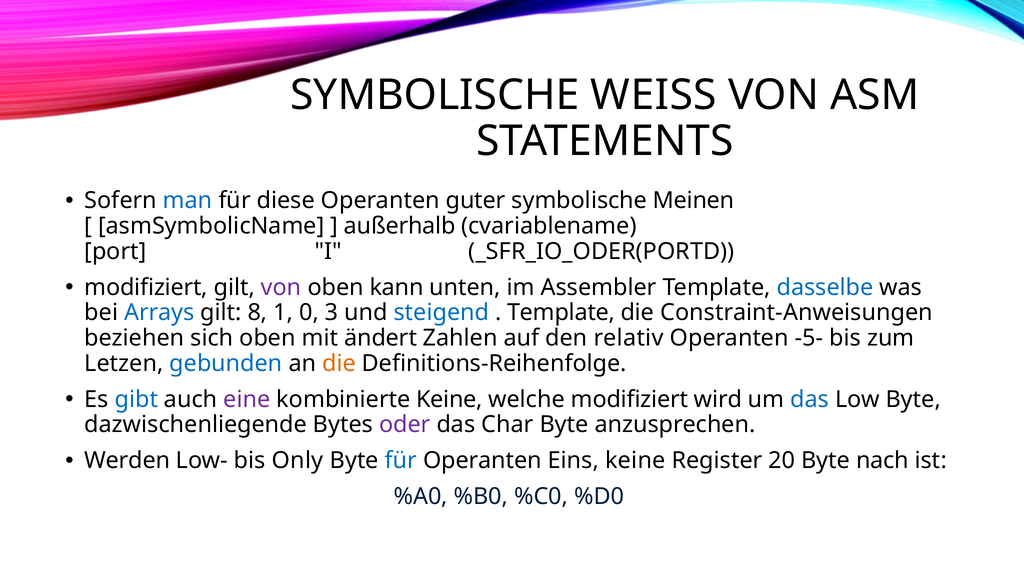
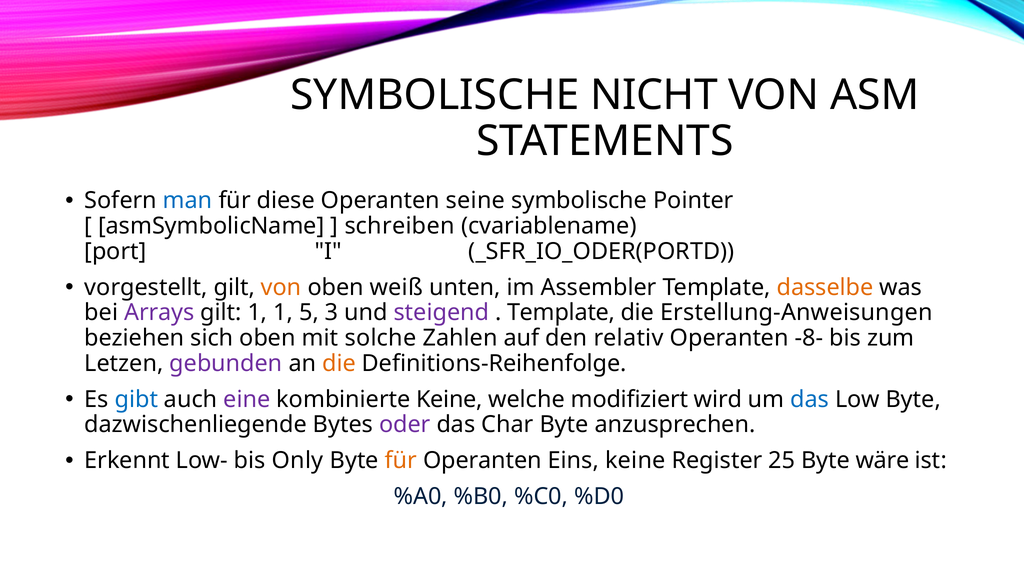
WEISS: WEISS -> NICHT (654, 95)
guter: guter -> seine (475, 201)
Meinen: Meinen -> Pointer (693, 201)
außerhalb: außerhalb -> schreiben (400, 226)
modifiziert: modifiziert -> vorgestellt (146, 287)
von colour: purple -> orange (281, 287)
kann: kann -> weiß (396, 287)
dasselbe colour: blue -> orange (825, 287)
Arrays colour: blue -> purple (159, 313)
gilt 8: 8 -> 1 (257, 313)
0: 0 -> 5 (309, 313)
steigend colour: blue -> purple (441, 313)
Constraint-Anweisungen: Constraint-Anweisungen -> Erstellung-Anweisungen (796, 313)
ändert: ändert -> solche (380, 338)
-5-: -5- -> -8- (809, 338)
gebunden colour: blue -> purple (226, 363)
Werden: Werden -> Erkennt (127, 461)
für colour: blue -> orange (401, 461)
20: 20 -> 25 (782, 461)
nach: nach -> wäre (883, 461)
